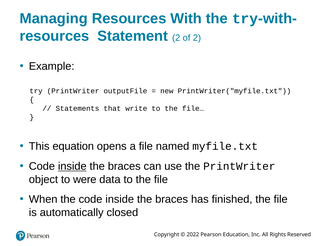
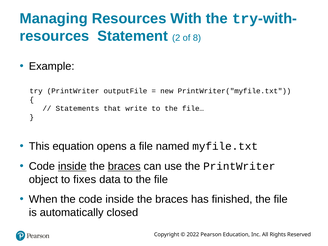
of 2: 2 -> 8 (197, 38)
braces underline: none -> present (124, 166)
were: were -> fixes (85, 179)
